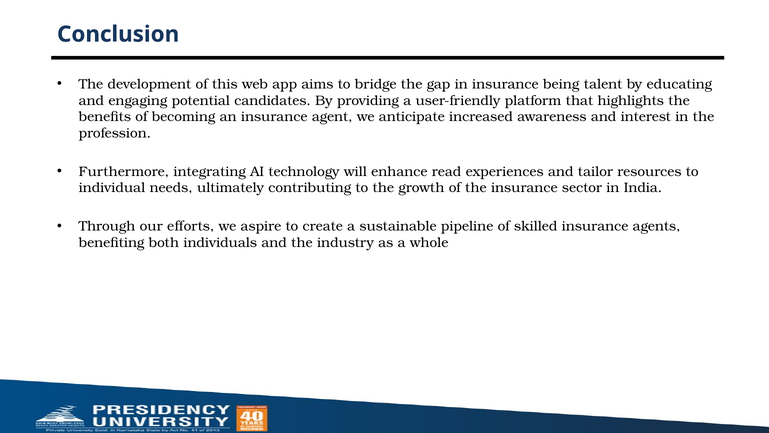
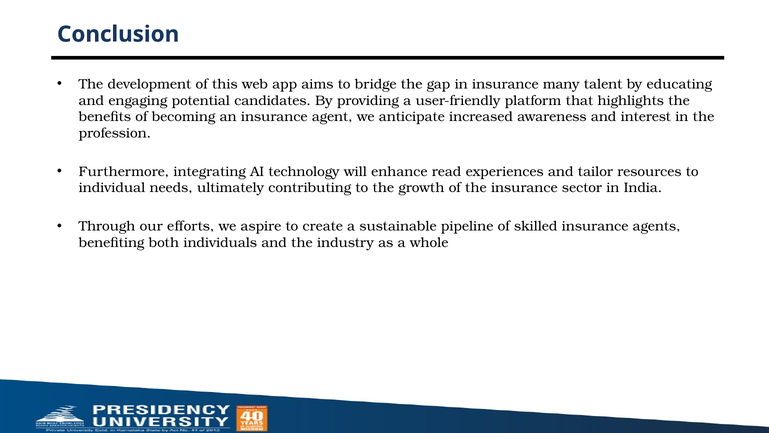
being: being -> many (561, 84)
